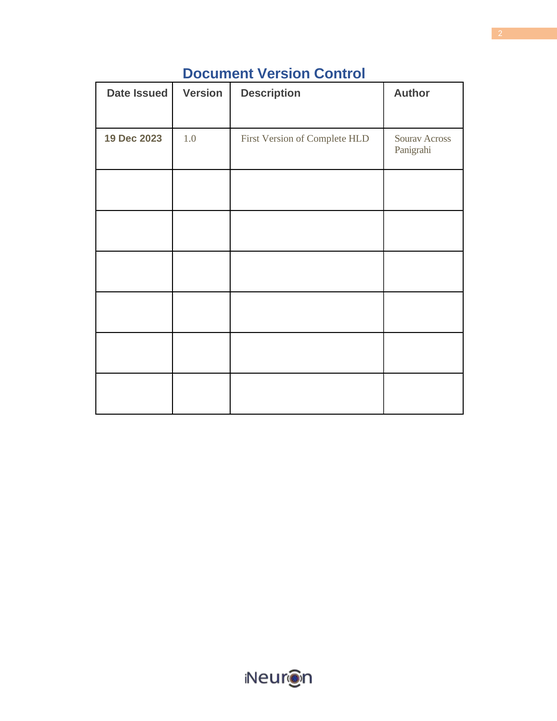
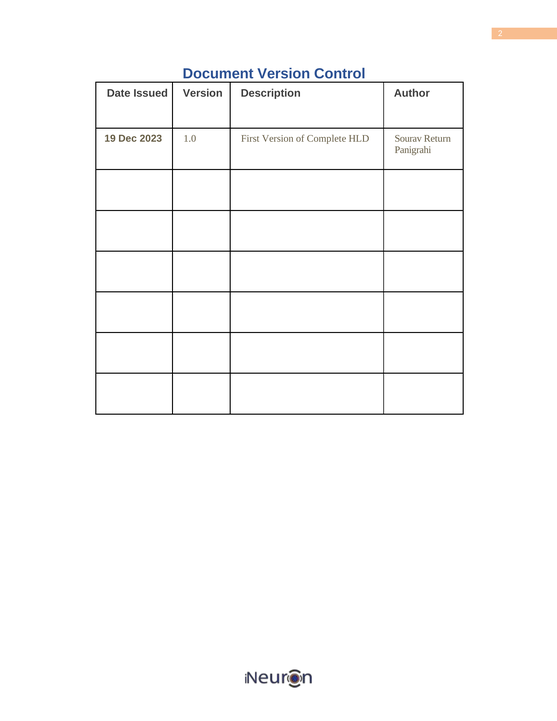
Across: Across -> Return (437, 138)
